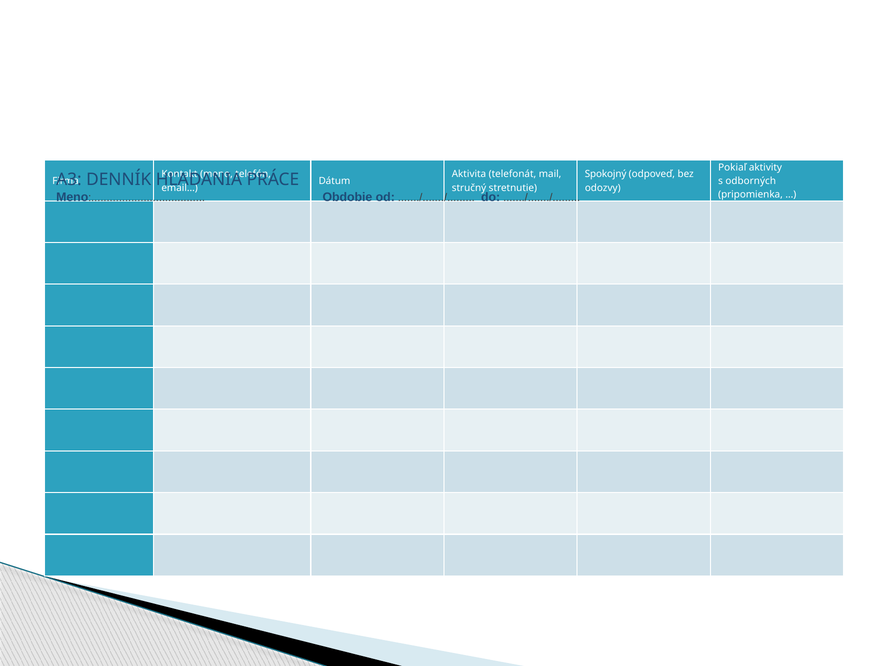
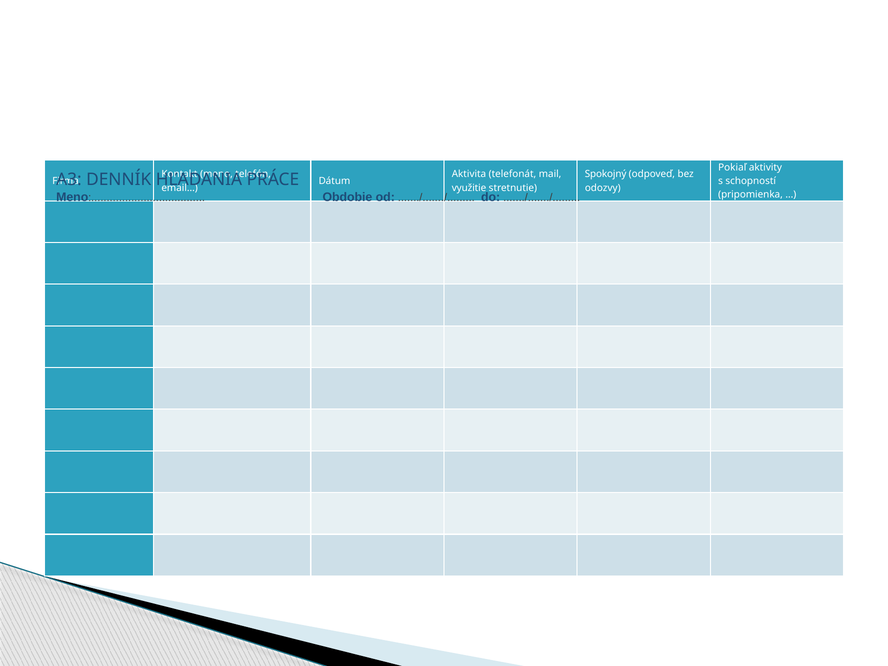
odborných: odborných -> schopností (751, 181)
stručný: stručný -> využitie (469, 188)
